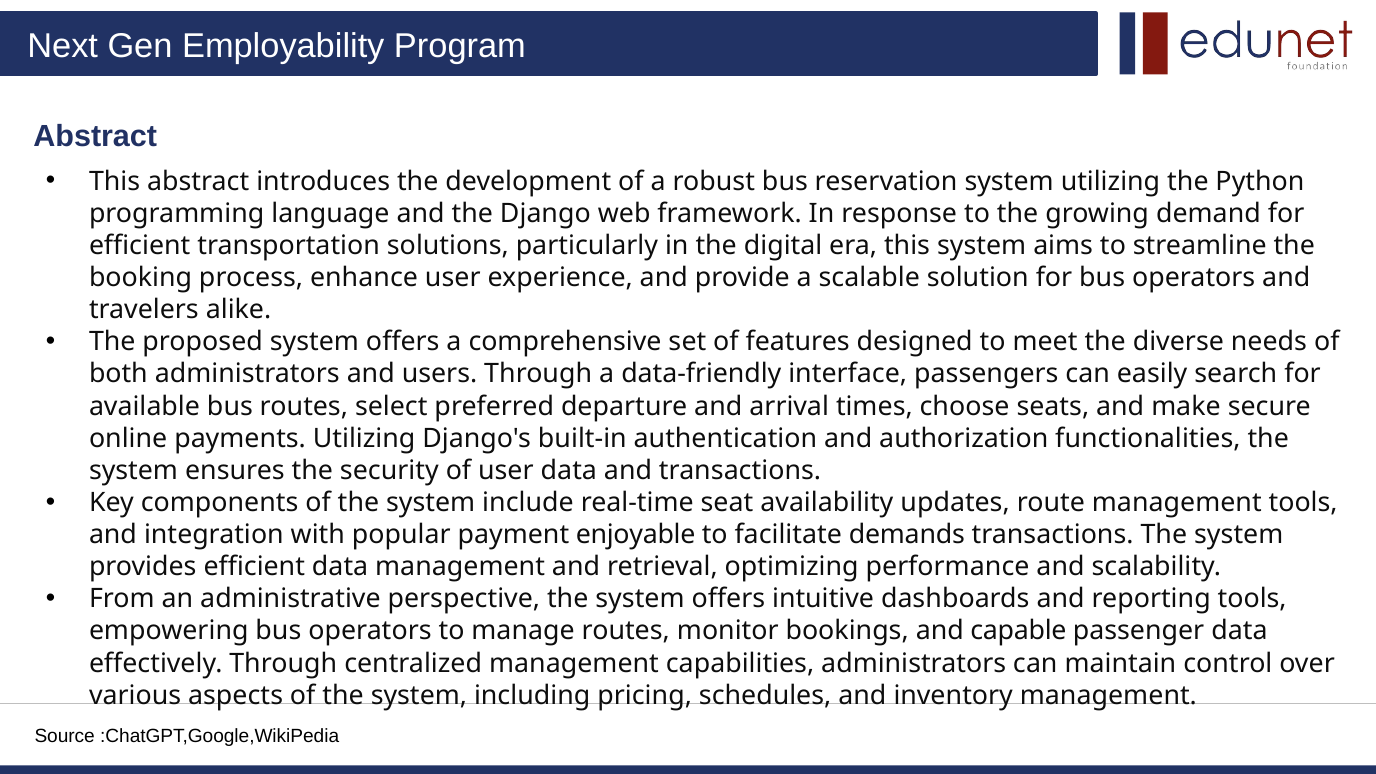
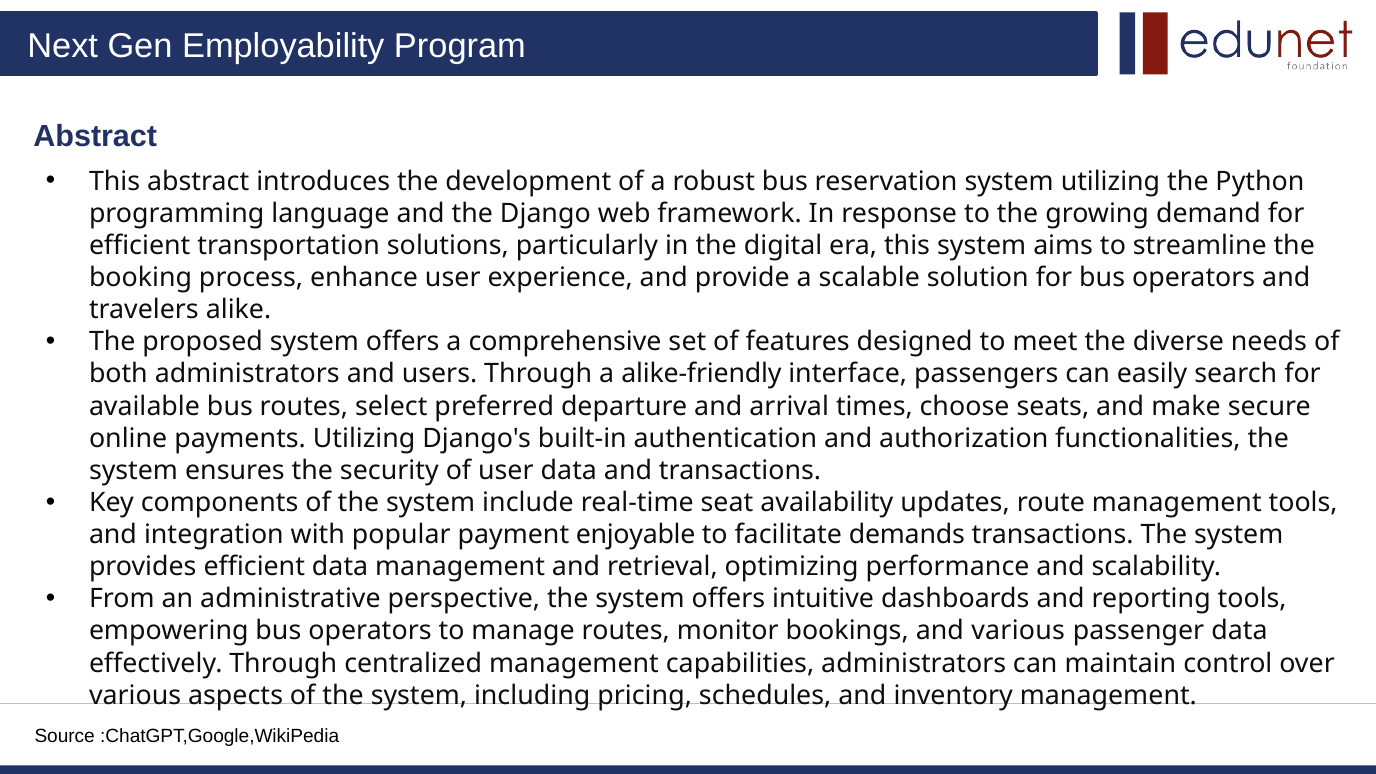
data-friendly: data-friendly -> alike-friendly (701, 374)
and capable: capable -> various (1018, 631)
